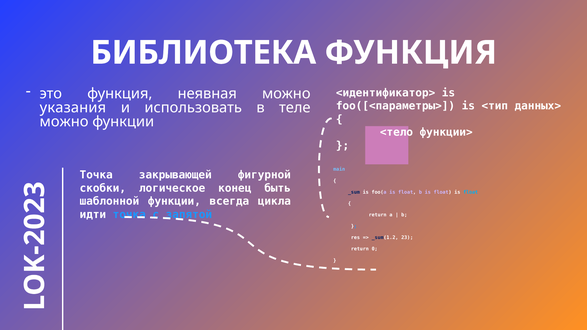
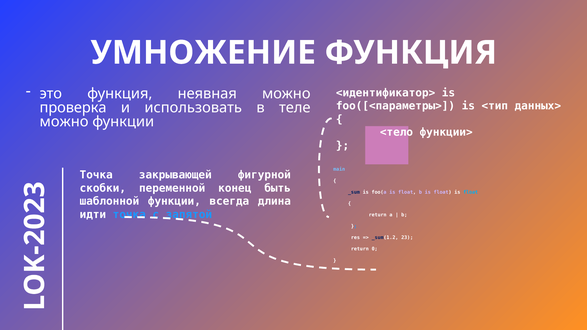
БИБЛИОТЕКА: БИБЛИОТЕКА -> УМНОЖЕНИЕ (203, 53)
указания: указания -> проверка (73, 108)
логическое: логическое -> переменной (172, 188)
цикла: цикла -> длина (274, 201)
